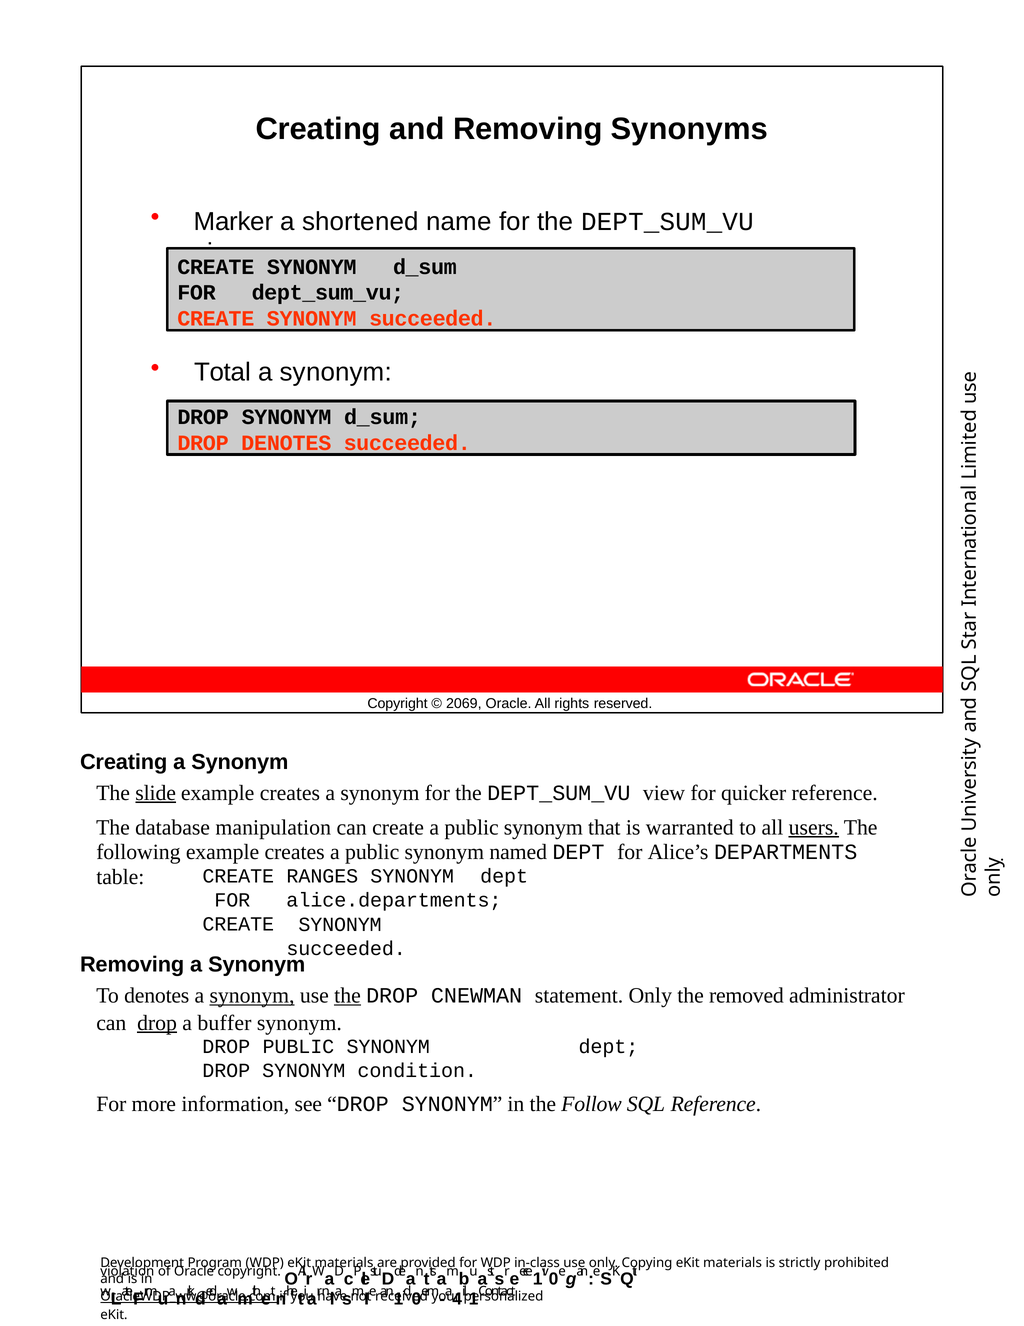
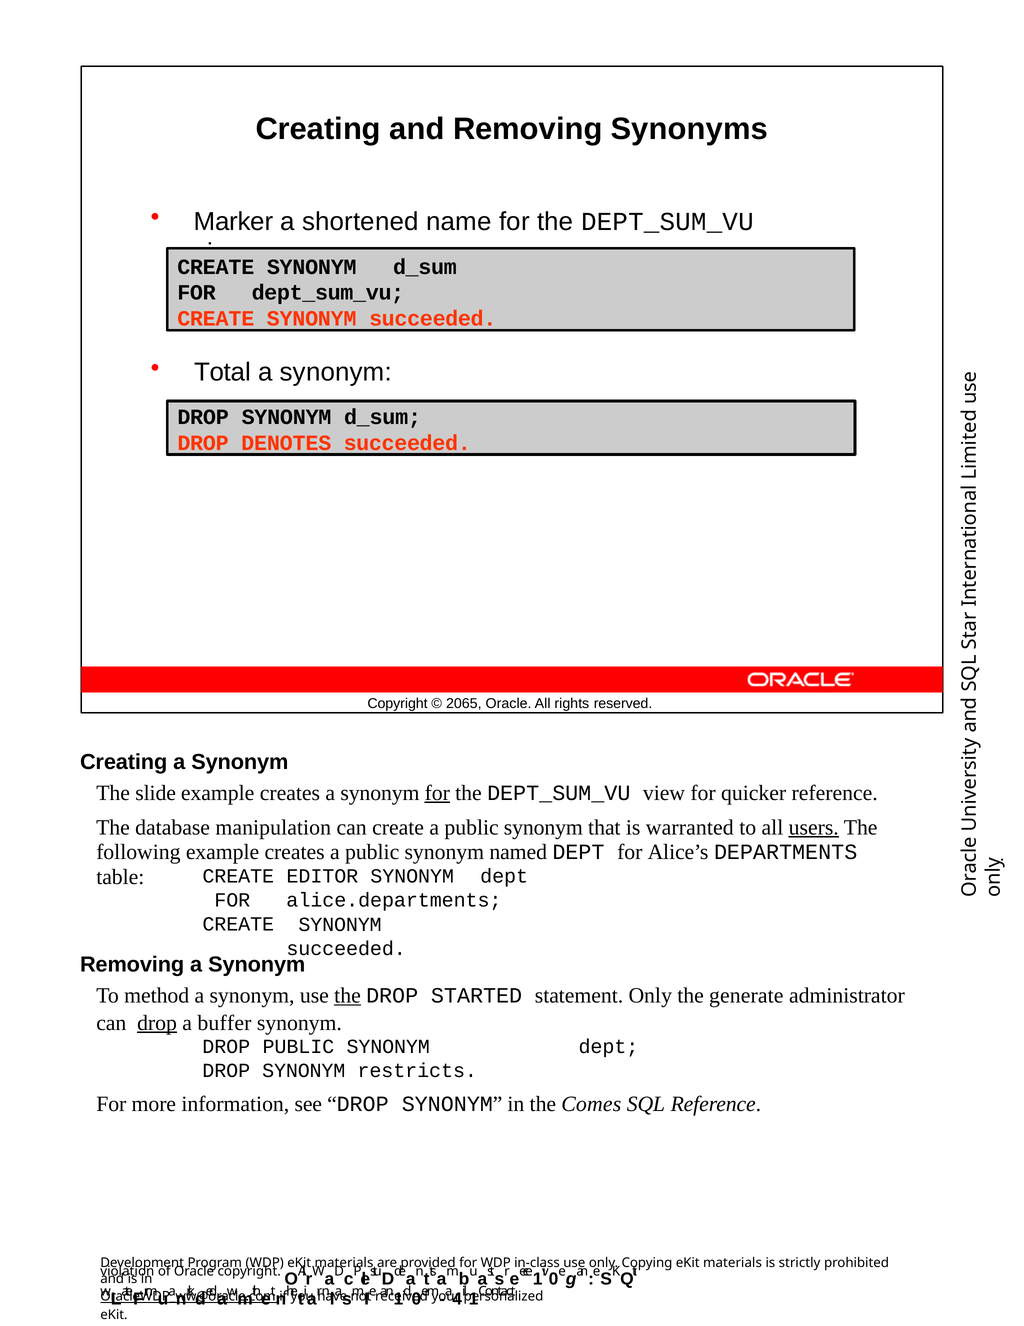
2069: 2069 -> 2065 (464, 703)
slide underline: present -> none (156, 792)
for underline: none -> present (437, 792)
RANGES: RANGES -> EDITOR (322, 876)
To denotes: denotes -> method (157, 995)
synonym underline: present -> none (252, 995)
CNEWMAN: CNEWMAN -> STARTED (477, 995)
removed: removed -> generate (746, 995)
condition: condition -> restricts (417, 1070)
Follow: Follow -> Comes (591, 1103)
